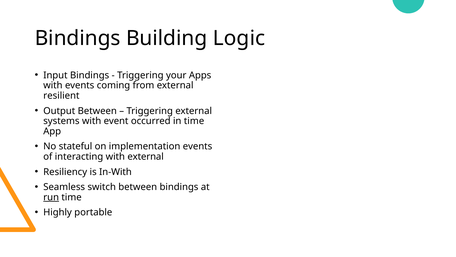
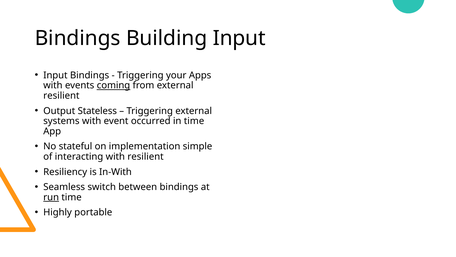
Building Logic: Logic -> Input (239, 38)
coming underline: none -> present (113, 85)
Output Between: Between -> Stateless (97, 111)
implementation events: events -> simple (198, 146)
with external: external -> resilient (146, 156)
